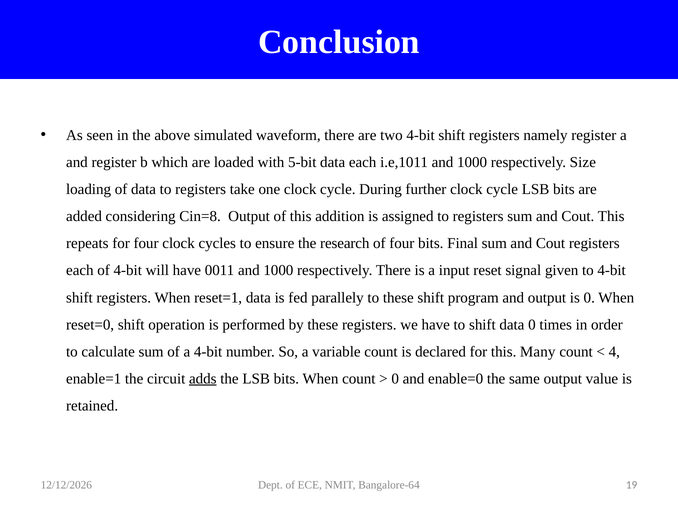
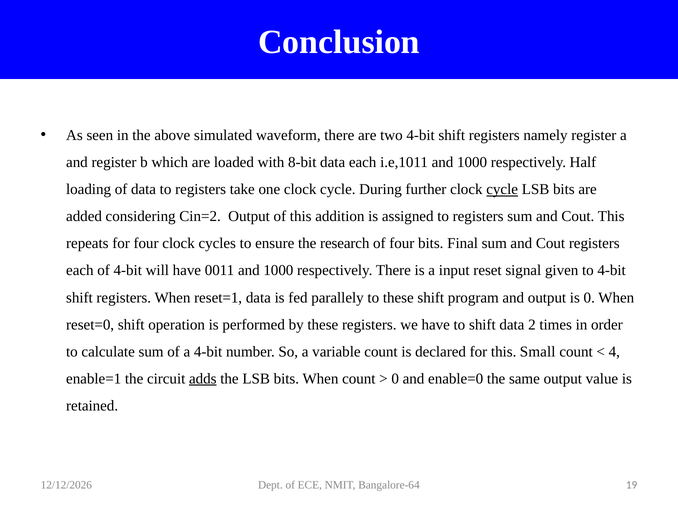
5-bit: 5-bit -> 8-bit (302, 163)
Size: Size -> Half (583, 163)
cycle underline: none -> present (502, 190)
Cin=8: Cin=8 -> Cin=2 (200, 217)
data 0: 0 -> 2 (532, 325)
Many: Many -> Small (538, 352)
